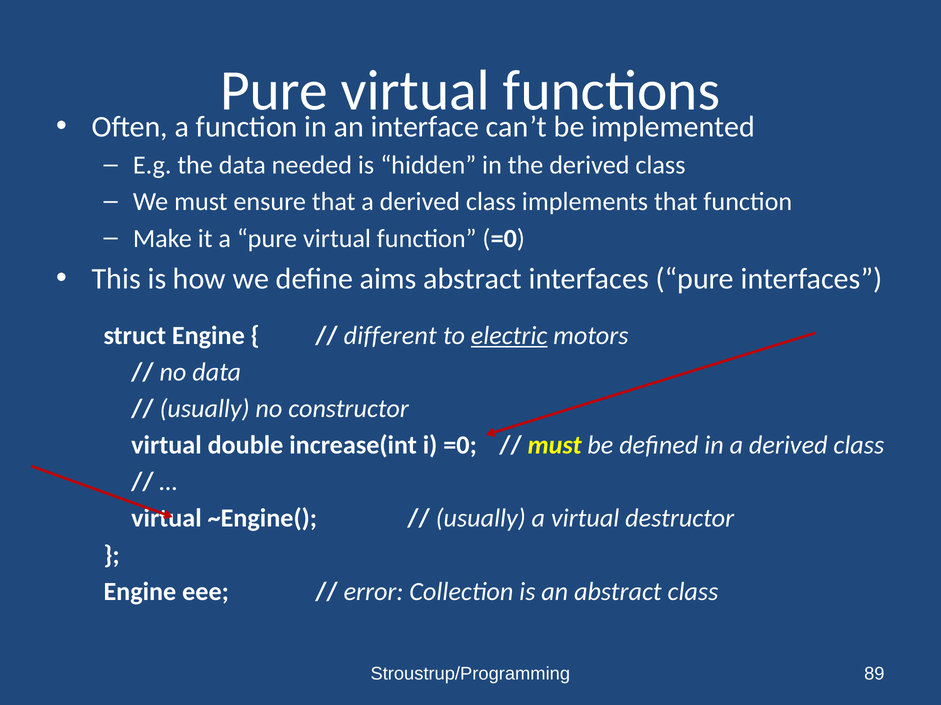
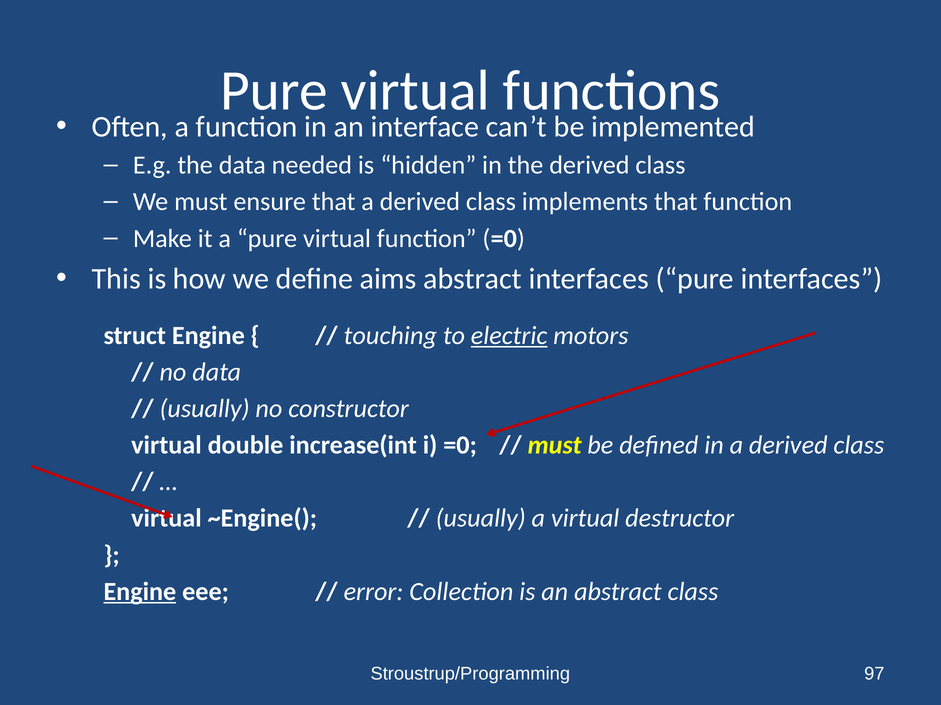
different: different -> touching (390, 336)
Engine underline: none -> present (140, 592)
89: 89 -> 97 (874, 674)
